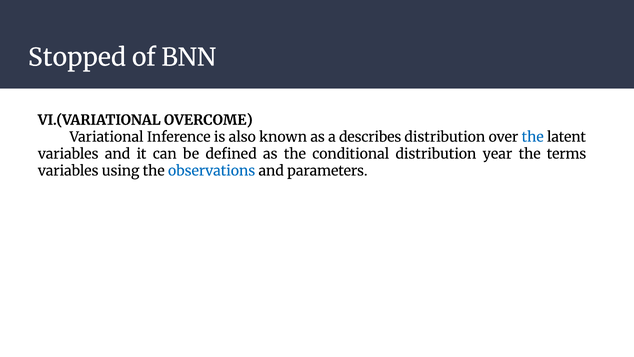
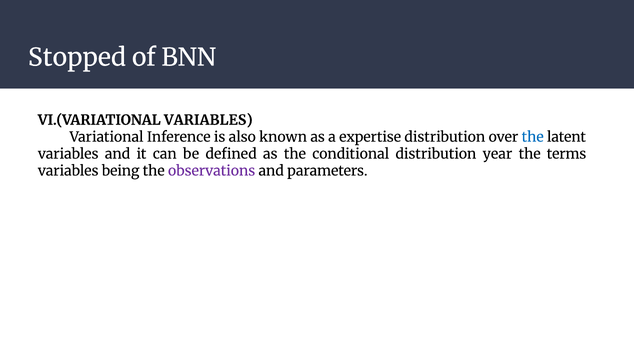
VI.(VARIATIONAL OVERCOME: OVERCOME -> VARIABLES (208, 120)
describes: describes -> expertise (370, 137)
using: using -> being (121, 171)
observations colour: blue -> purple (212, 171)
